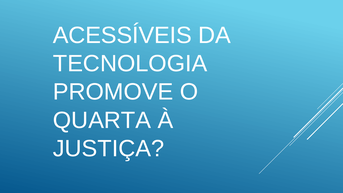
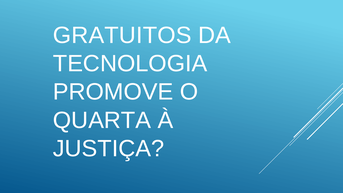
ACESSÍVEIS: ACESSÍVEIS -> GRATUITOS (122, 35)
